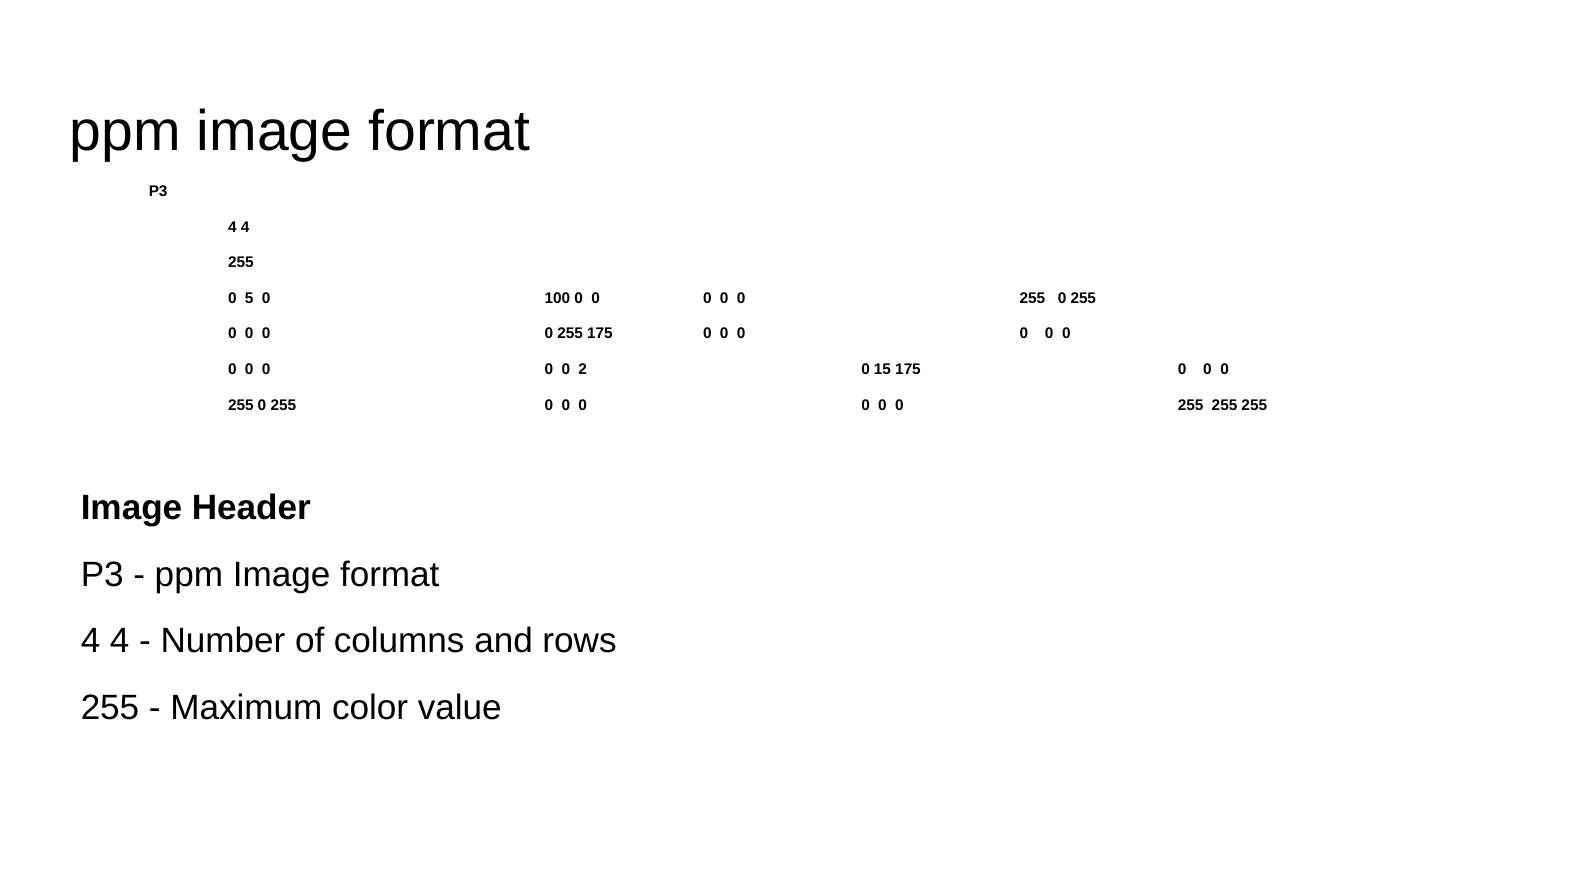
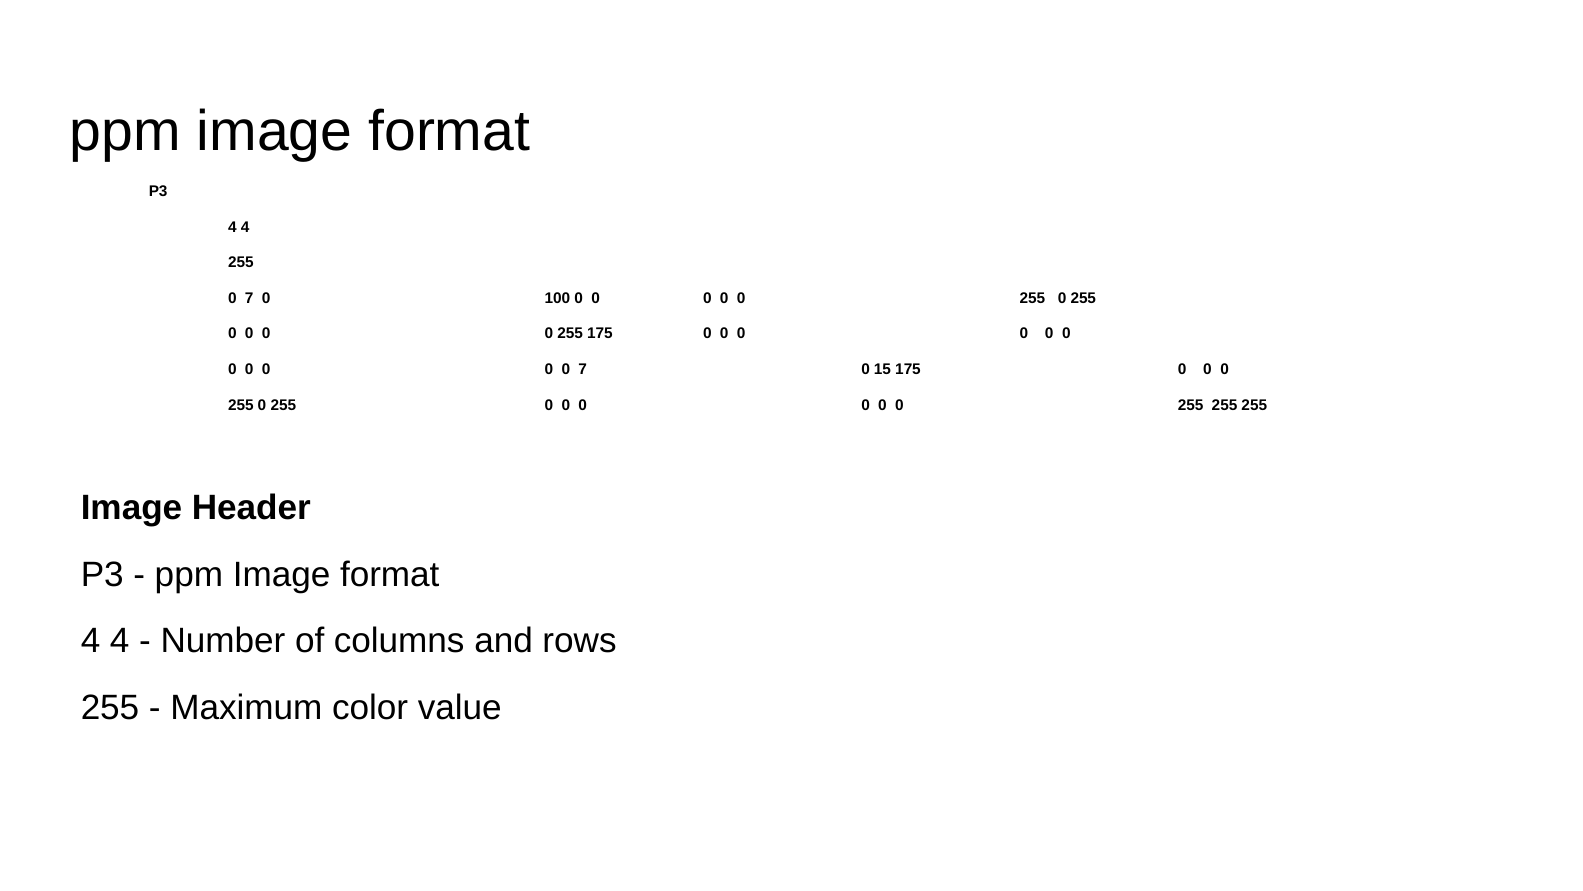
5: 5 -> 7 (249, 298)
0 0 2: 2 -> 7 (583, 369)
